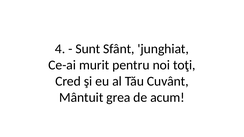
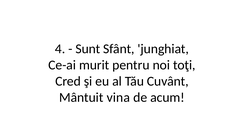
grea: grea -> vina (118, 98)
